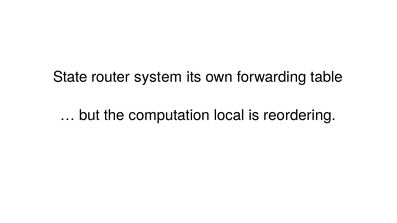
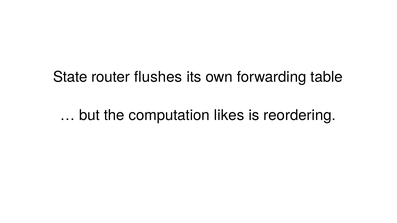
system: system -> flushes (158, 77)
local: local -> likes (229, 115)
